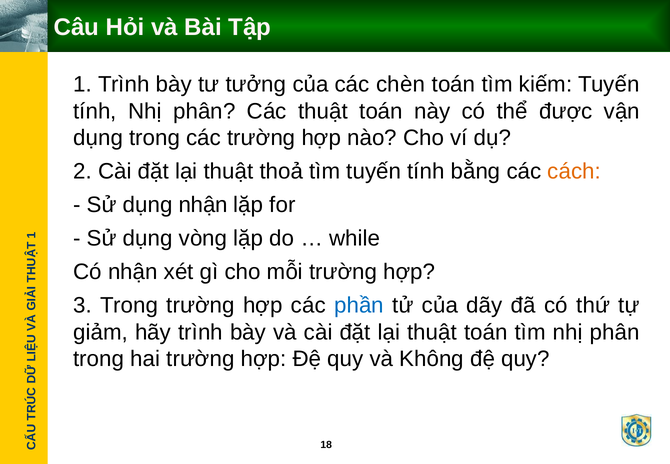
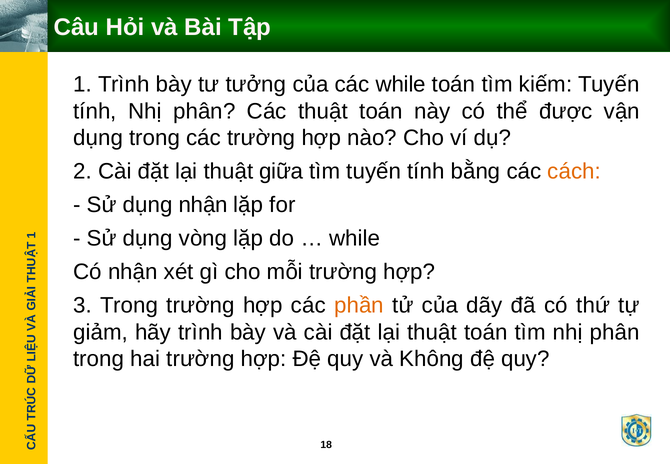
các chèn: chèn -> while (401, 84)
thoả: thoả -> giữa (281, 171)
phần colour: blue -> orange (359, 305)
